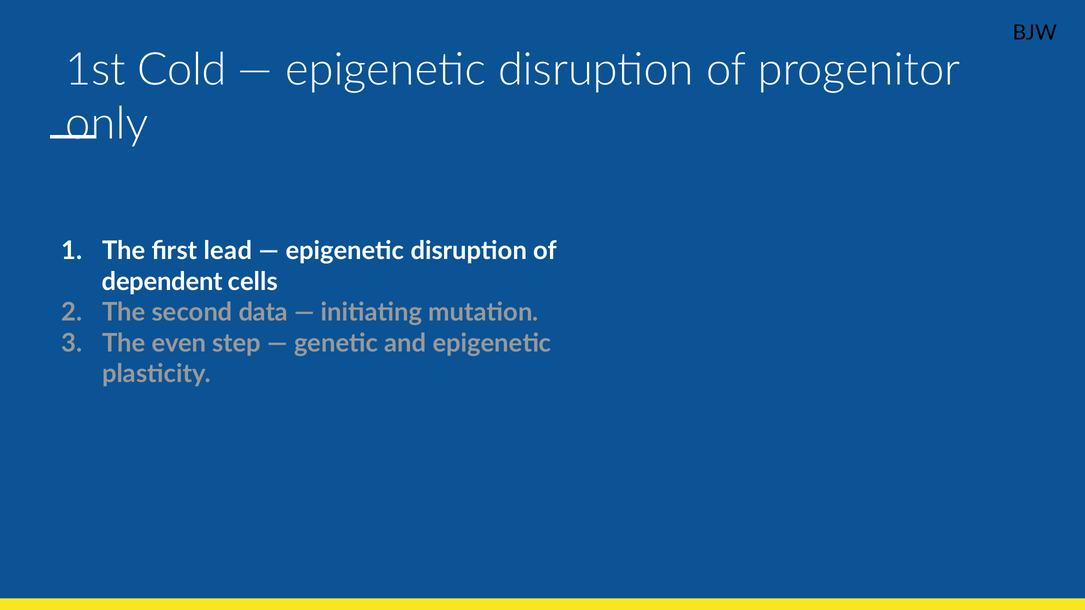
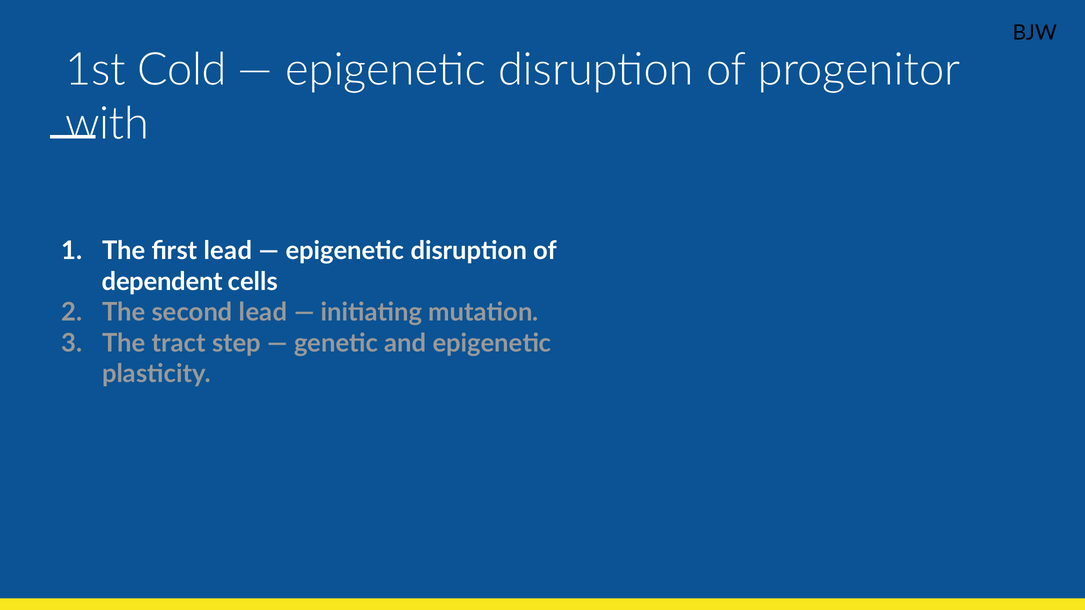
only: only -> with (107, 124)
second data: data -> lead (263, 313)
even: even -> tract (179, 343)
